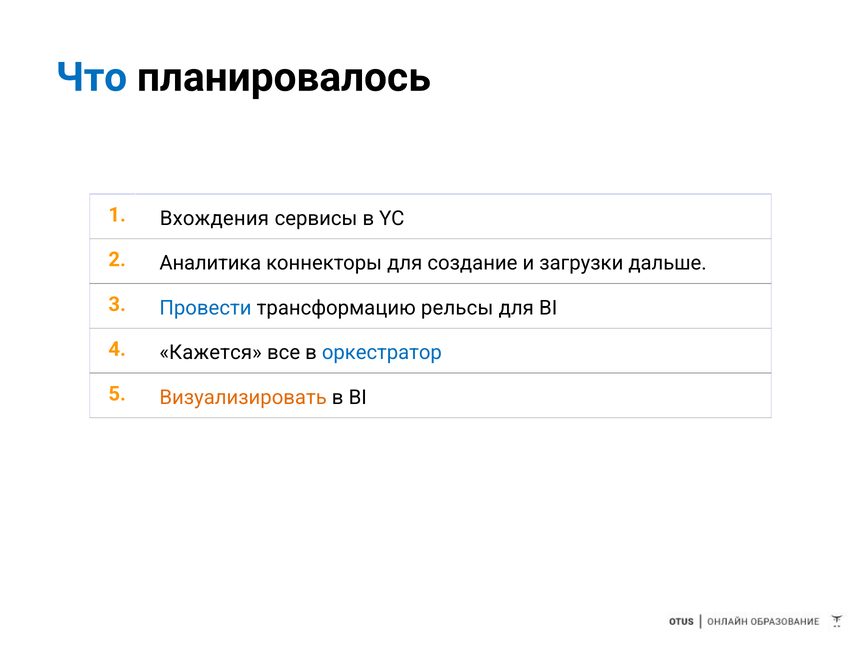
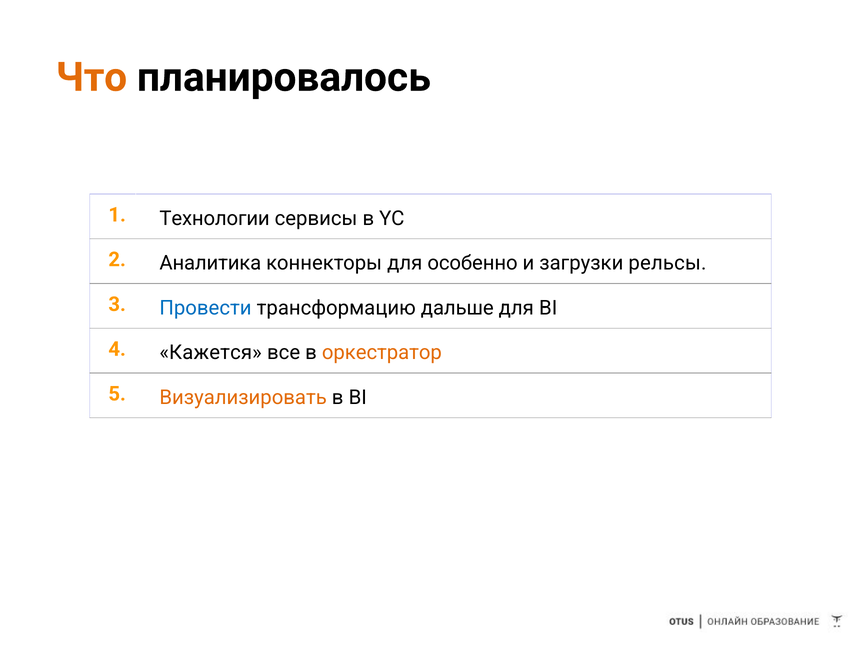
Что colour: blue -> orange (91, 77)
Вхождения: Вхождения -> Технологии (215, 218)
создание: создание -> особенно (473, 263)
дальше: дальше -> рельсы (667, 263)
рельсы: рельсы -> дальше (457, 308)
оркестратор colour: blue -> orange (382, 353)
